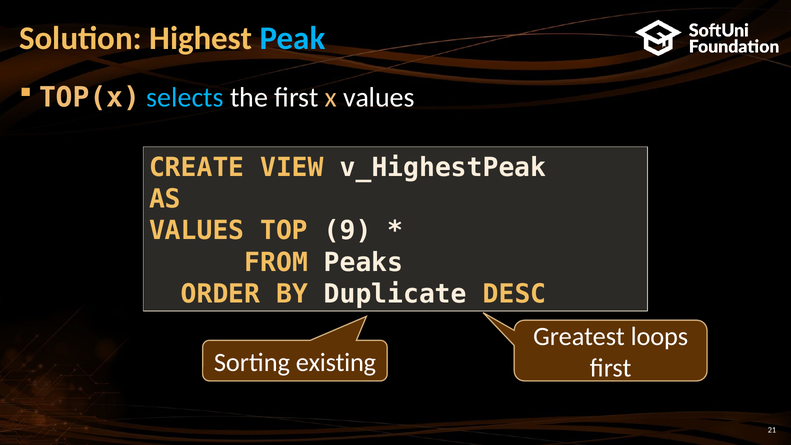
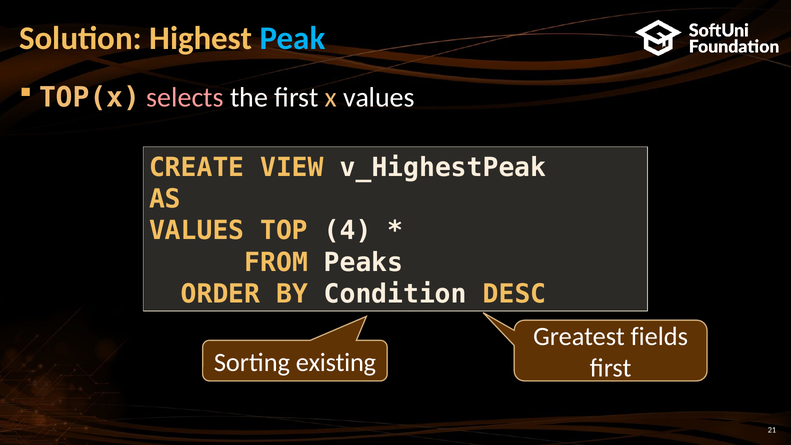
selects colour: light blue -> pink (185, 97)
9: 9 -> 4 (348, 231)
Duplicate: Duplicate -> Condition (395, 294)
loops: loops -> fields (659, 337)
